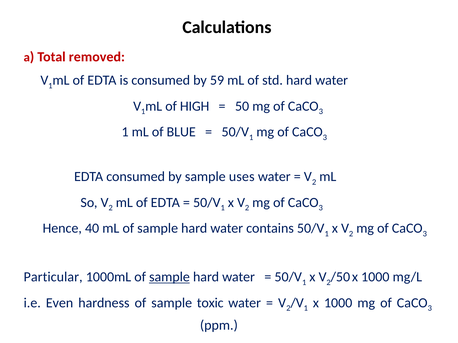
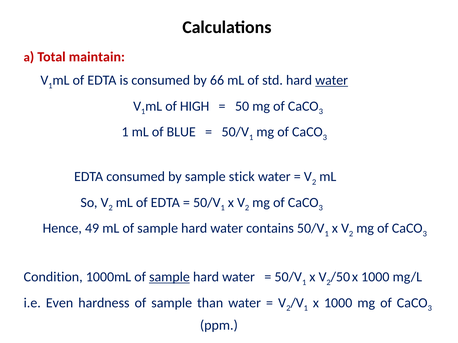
removed: removed -> maintain (97, 57)
59: 59 -> 66 (217, 80)
water underline: none -> present (332, 80)
uses: uses -> stick (242, 177)
40: 40 -> 49 (92, 229)
Particular: Particular -> Condition (53, 277)
toxic: toxic -> than (210, 303)
